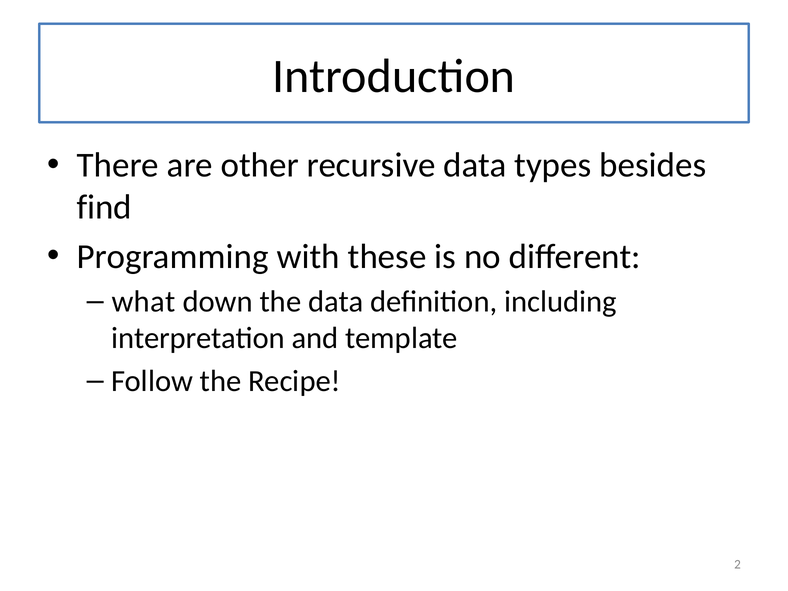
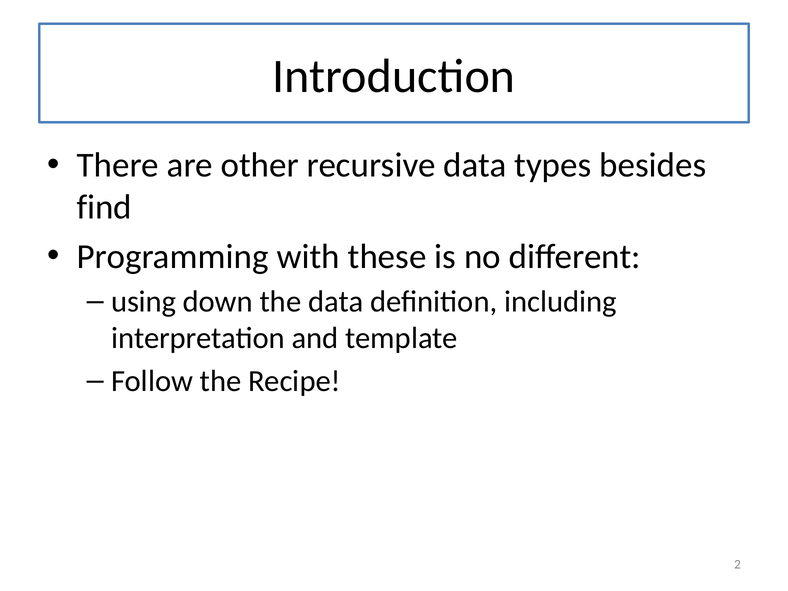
what: what -> using (144, 302)
